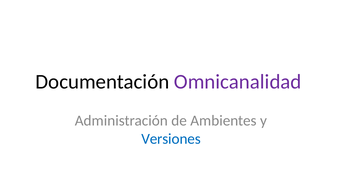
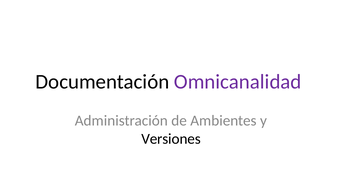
Versiones colour: blue -> black (171, 139)
